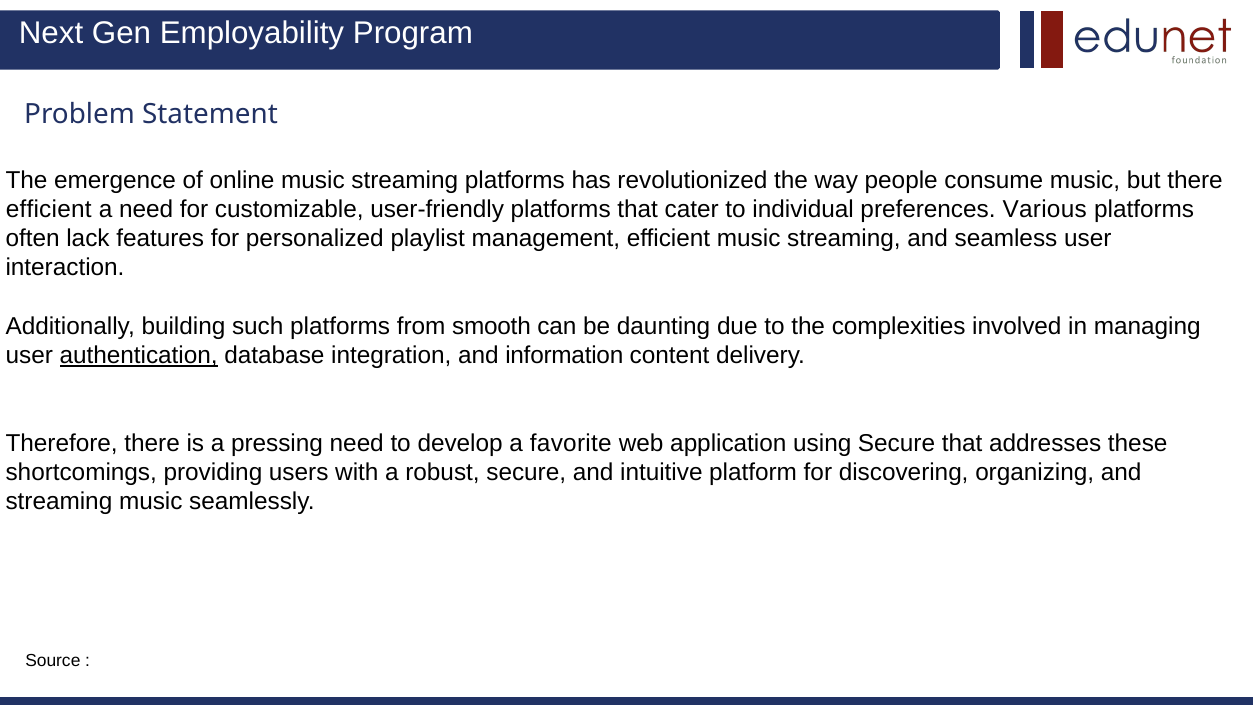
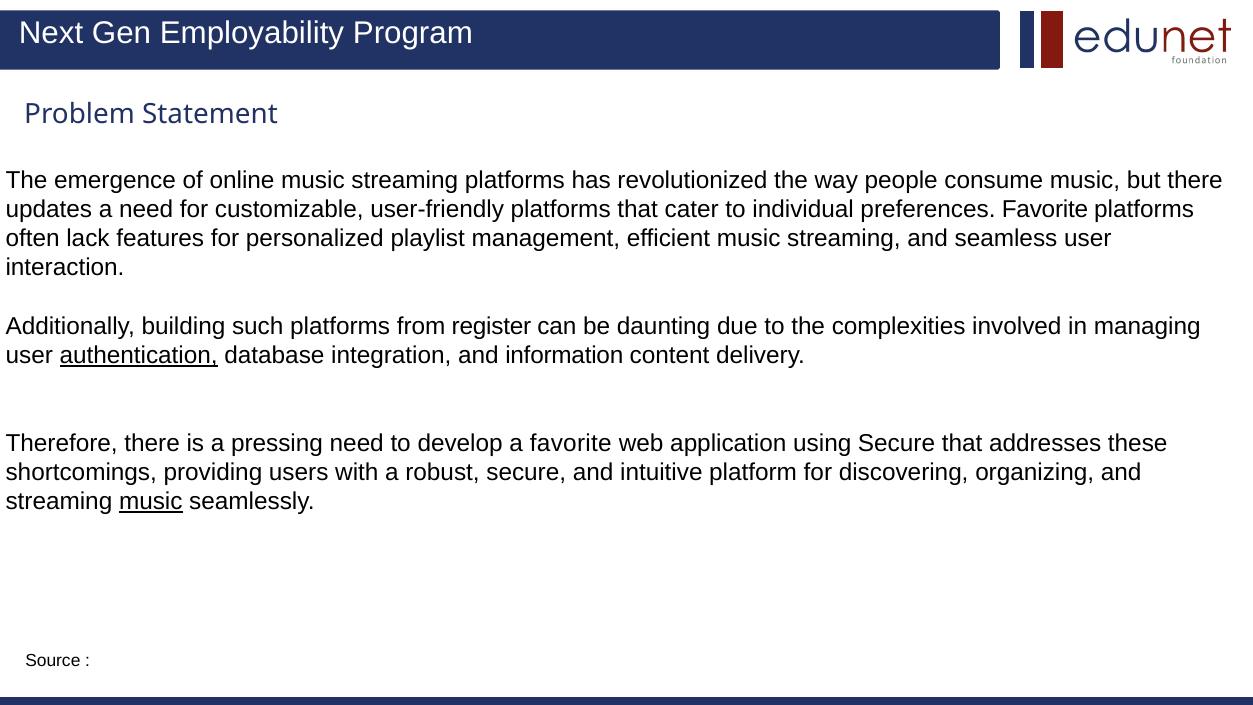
efficient: efficient -> updates (49, 209)
preferences Various: Various -> Favorite (1045, 209)
smooth: smooth -> register (491, 326)
music underline: none -> present (151, 501)
